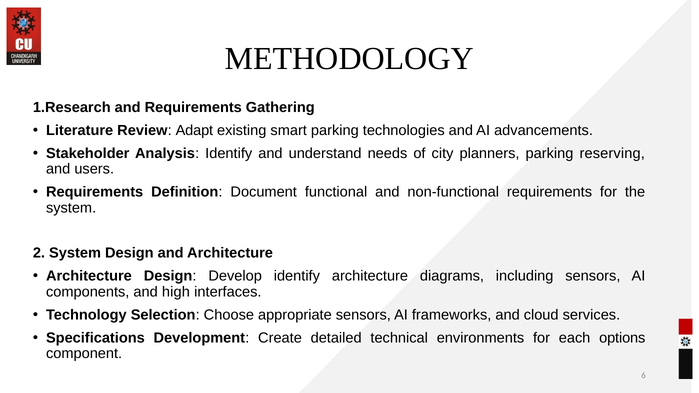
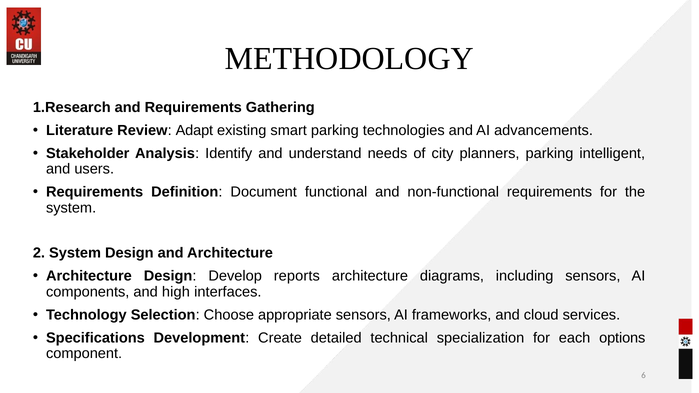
reserving: reserving -> intelligent (612, 153)
Develop identify: identify -> reports (297, 276)
environments: environments -> specialization (481, 338)
